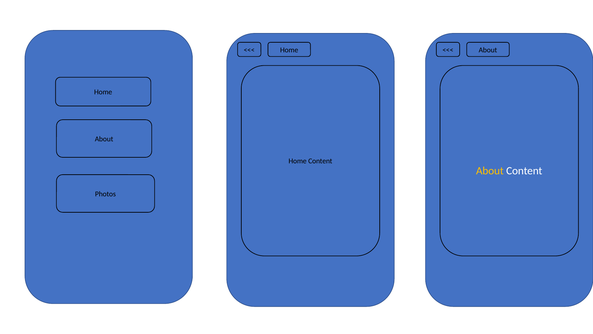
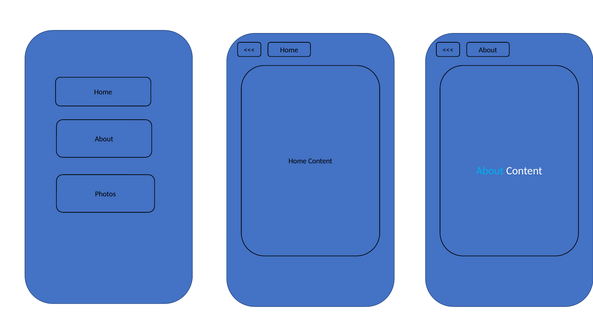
About colour: yellow -> light blue (490, 170)
